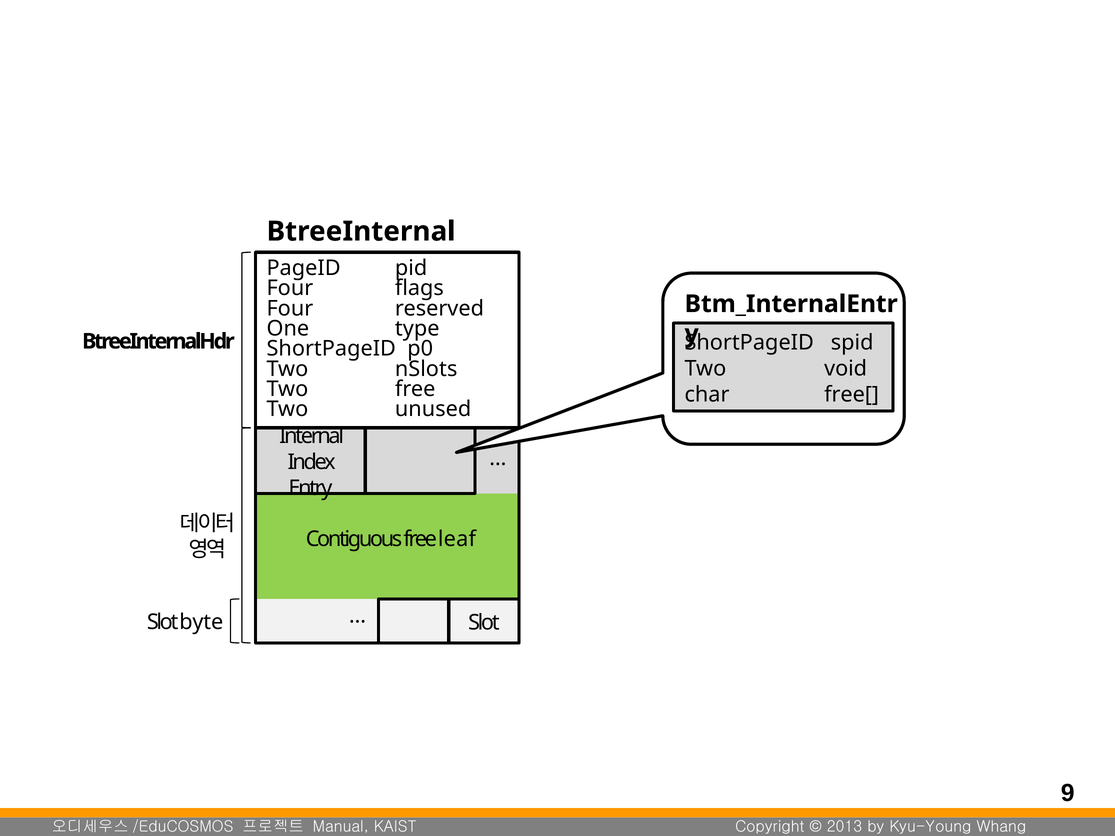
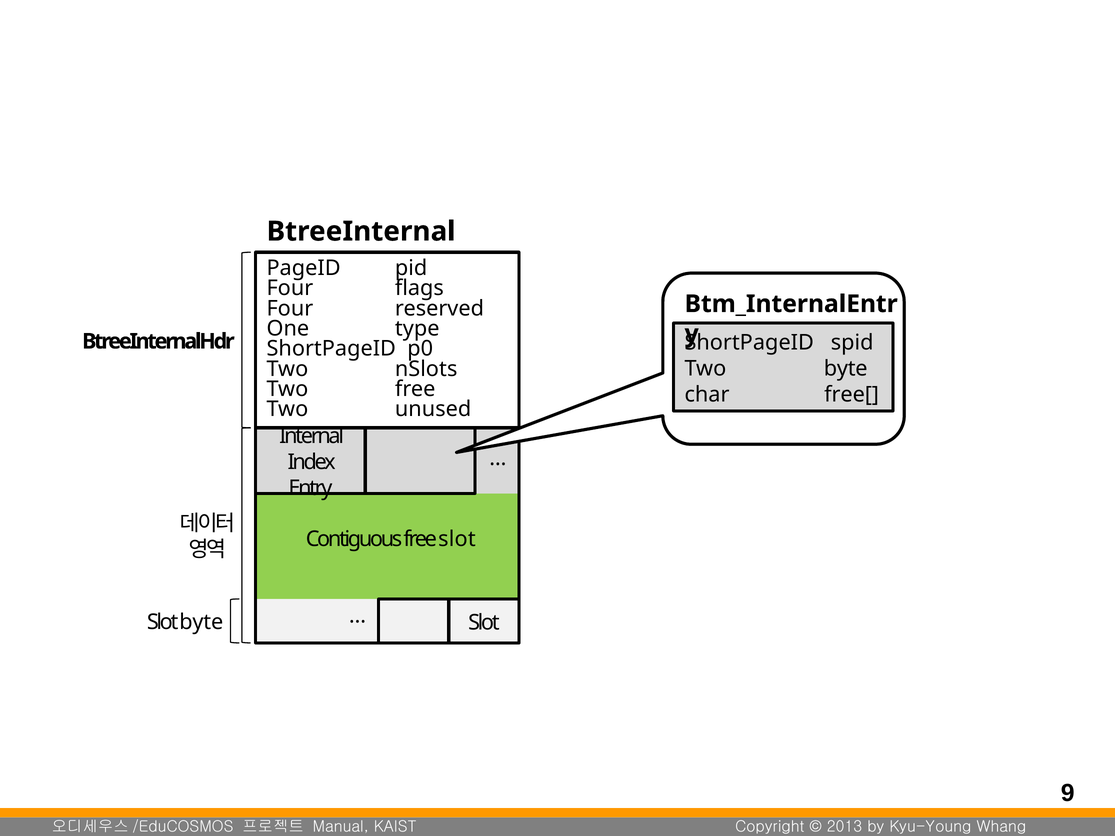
Two void: void -> byte (846, 369)
free leaf: leaf -> slot (457, 539)
